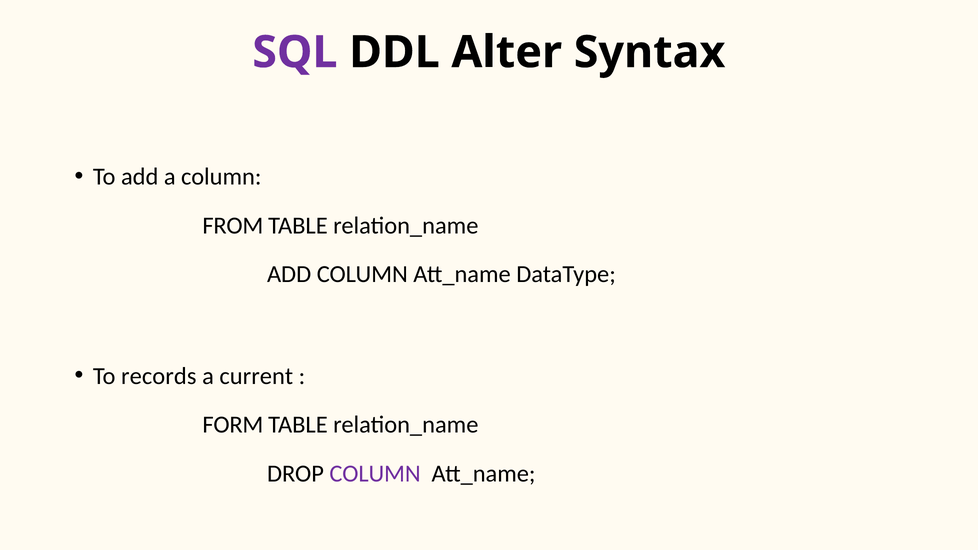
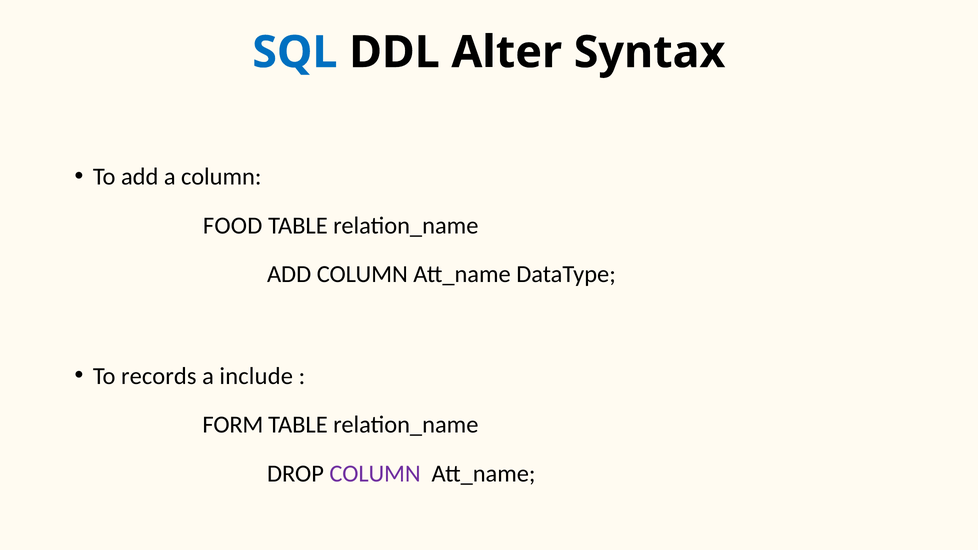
SQL colour: purple -> blue (295, 52)
FROM: FROM -> FOOD (233, 225)
current: current -> include (256, 376)
